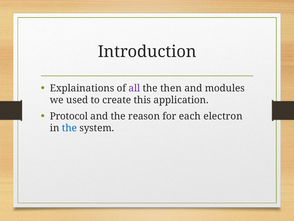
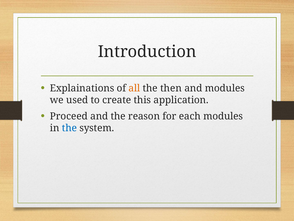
all colour: purple -> orange (134, 88)
Protocol: Protocol -> Proceed (69, 116)
each electron: electron -> modules (223, 116)
